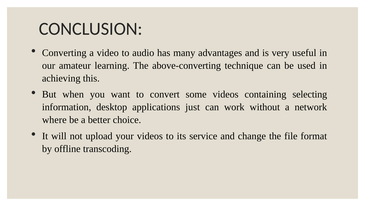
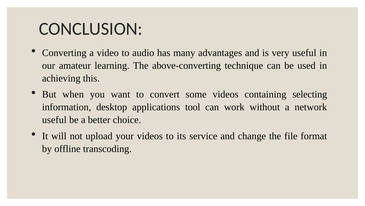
just: just -> tool (193, 107)
where: where -> useful (54, 119)
